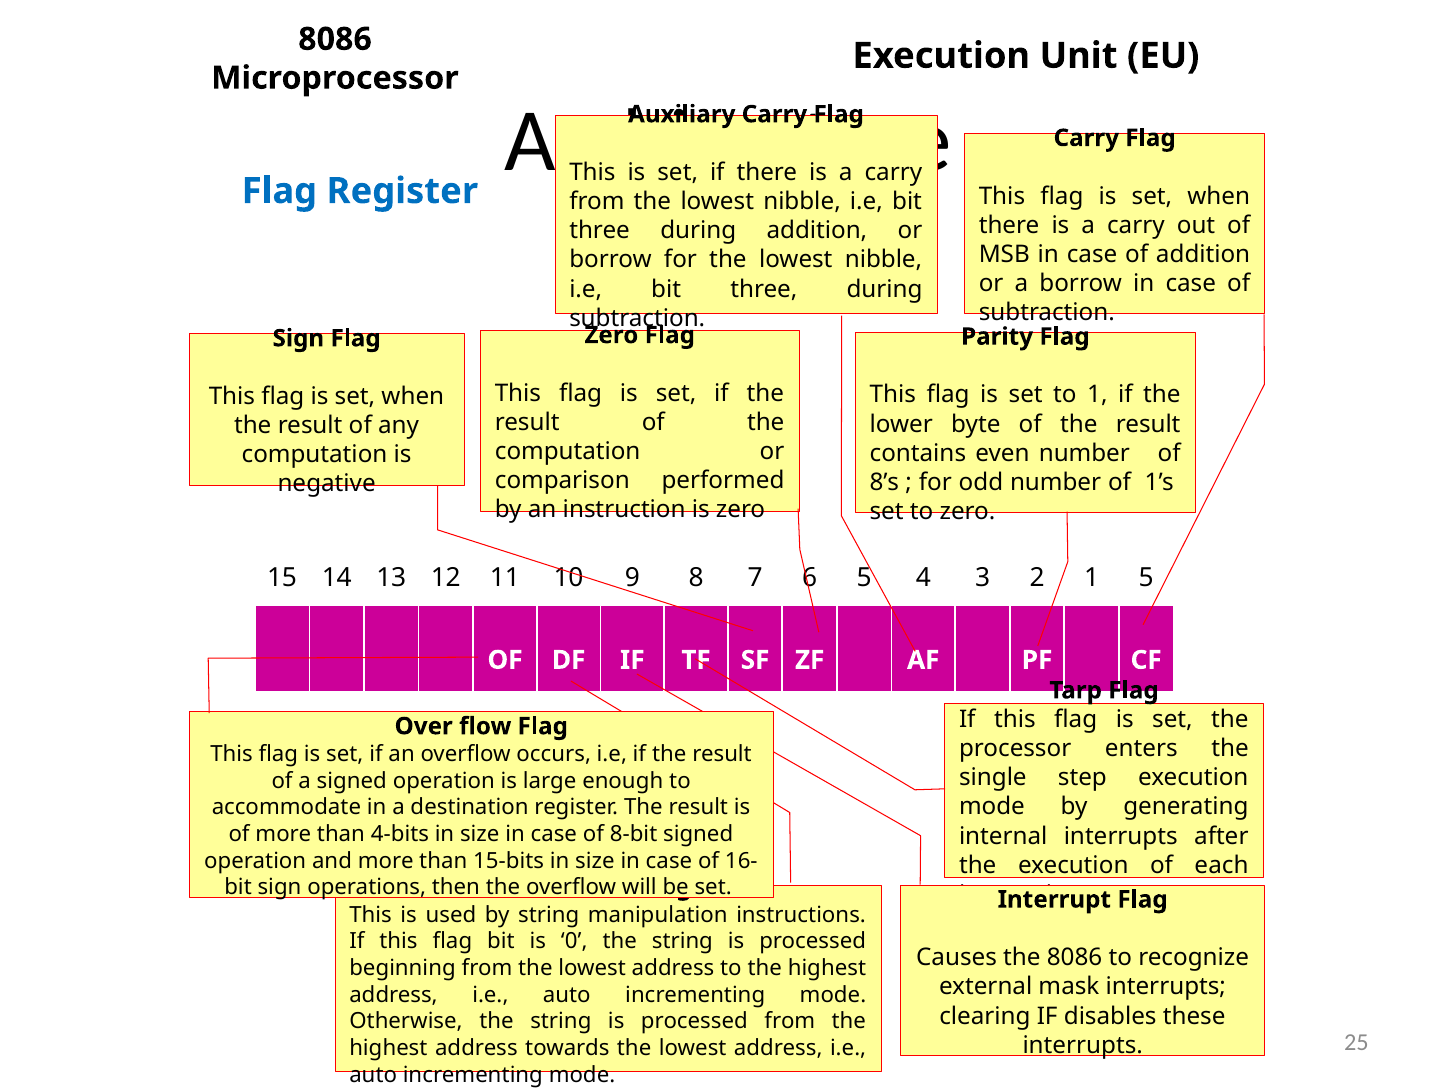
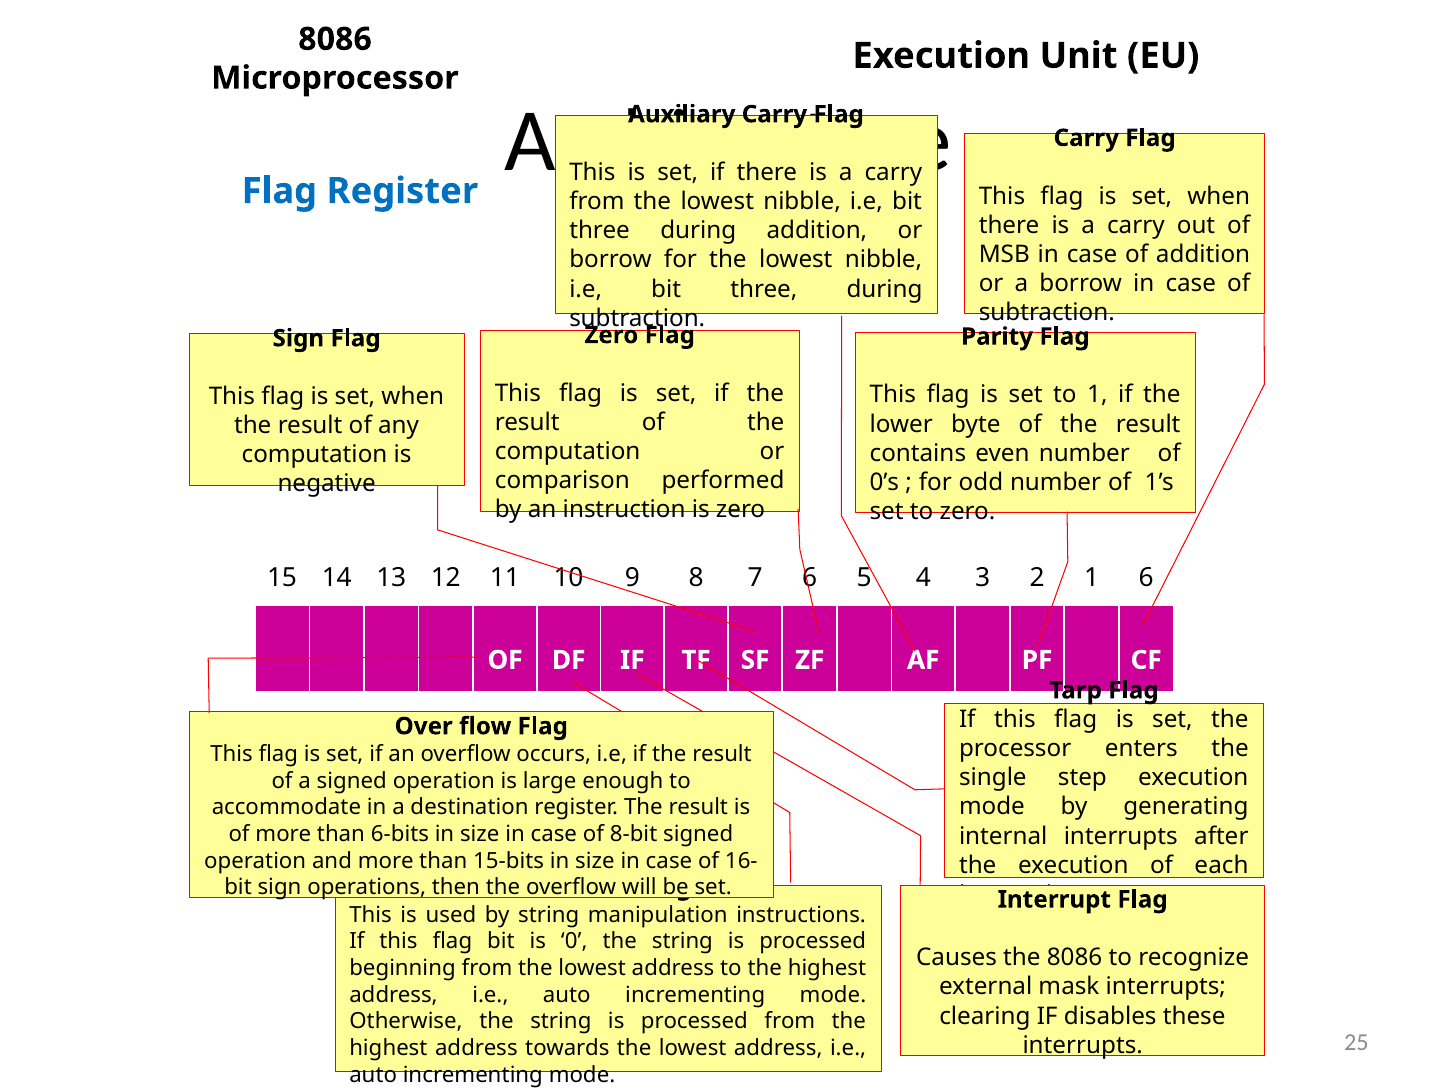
8’s: 8’s -> 0’s (884, 482)
1 5: 5 -> 6 (1146, 577)
4-bits: 4-bits -> 6-bits (400, 834)
